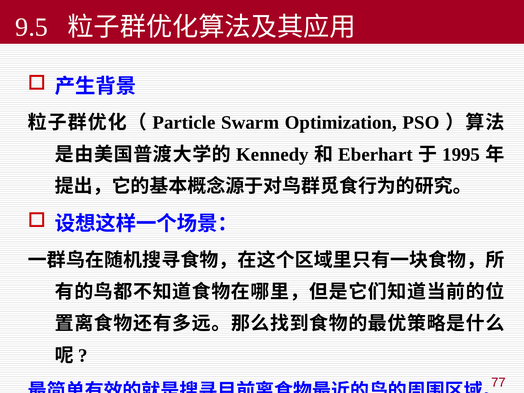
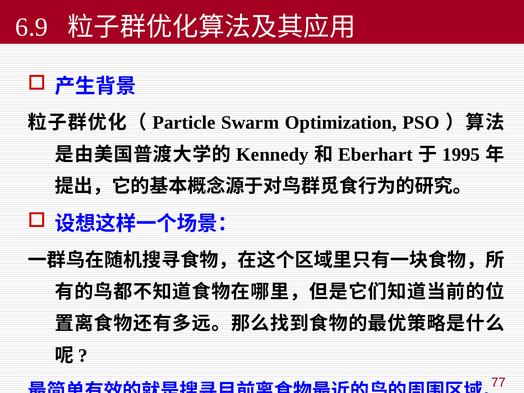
9.5: 9.5 -> 6.9 (32, 27)
